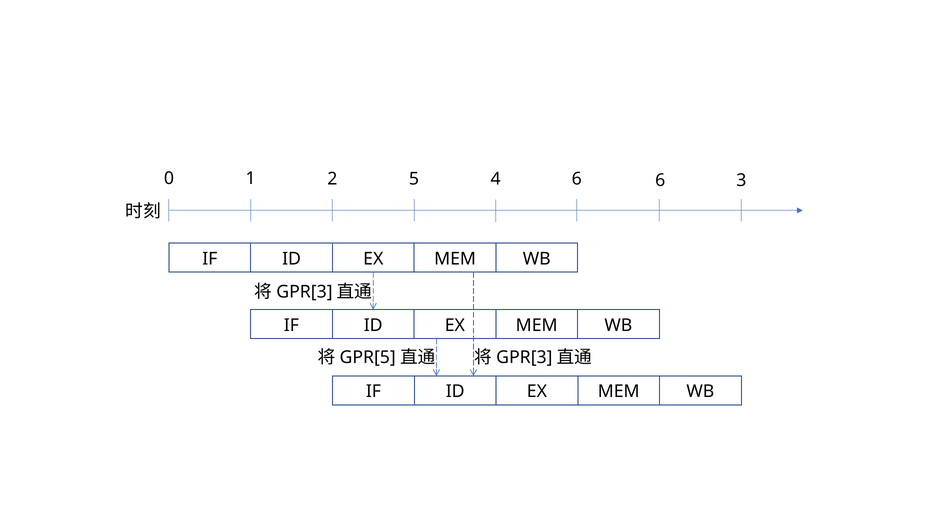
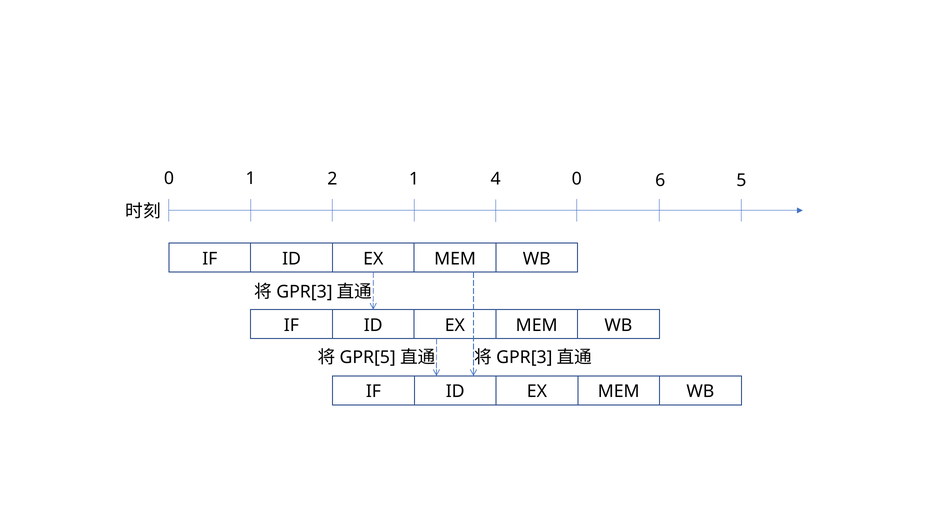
2 5: 5 -> 1 (414, 179)
4 6: 6 -> 0 (577, 179)
3: 3 -> 5 (741, 180)
